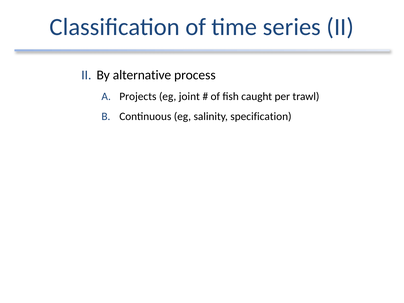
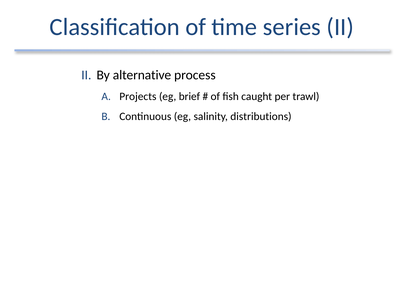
joint: joint -> brief (189, 96)
specification: specification -> distributions (261, 117)
